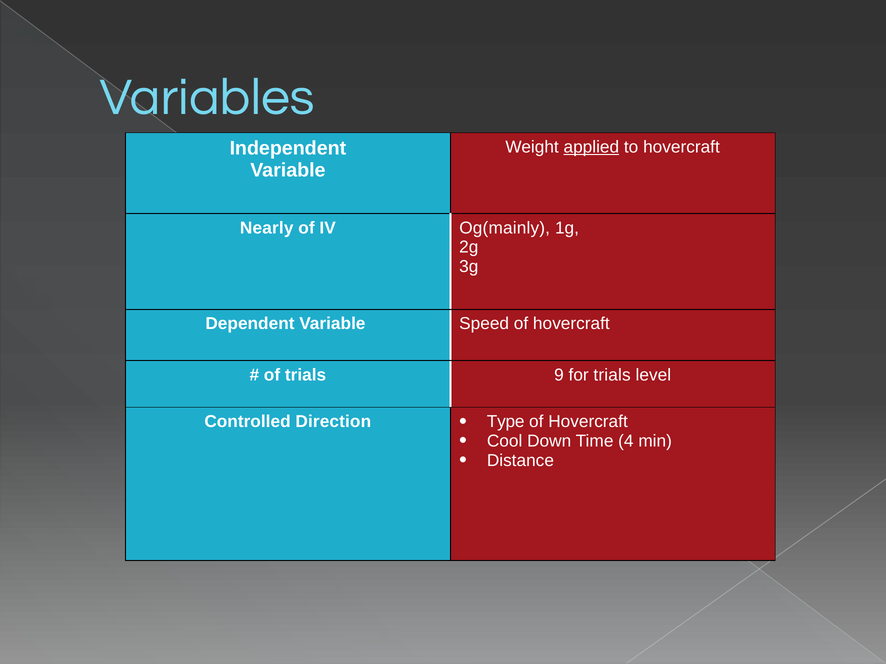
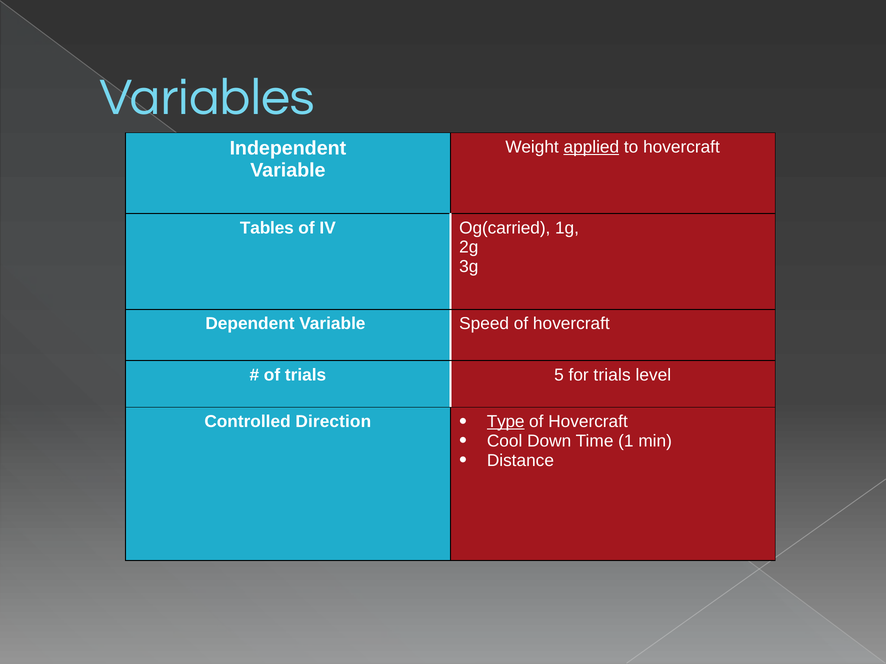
Nearly: Nearly -> Tables (267, 228)
Og(mainly: Og(mainly -> Og(carried (505, 228)
9: 9 -> 5 (559, 375)
Type underline: none -> present (506, 422)
4: 4 -> 1 (626, 441)
